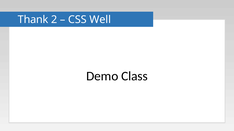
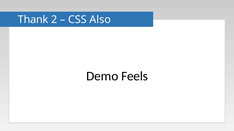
Well: Well -> Also (100, 20)
Class: Class -> Feels (135, 76)
